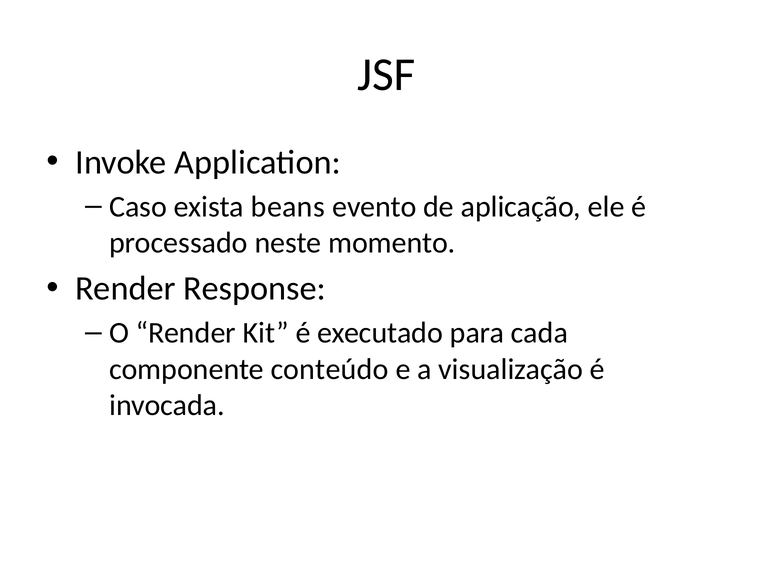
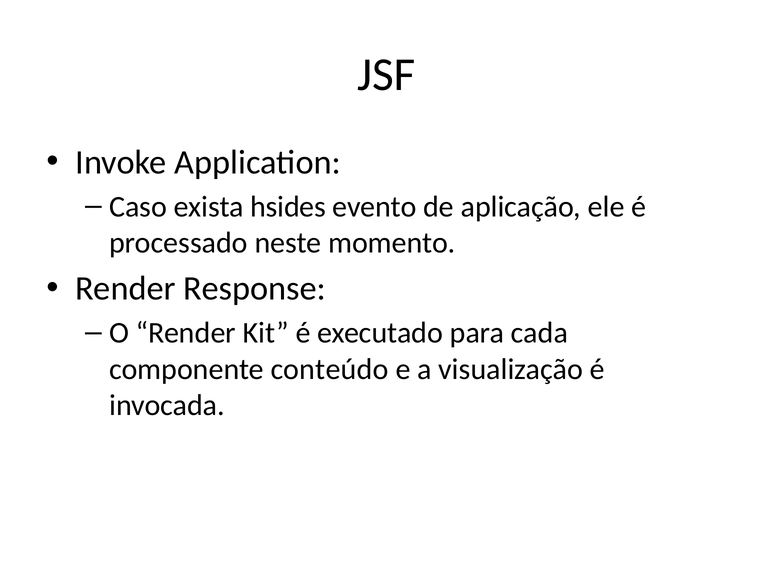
beans: beans -> hsides (288, 207)
